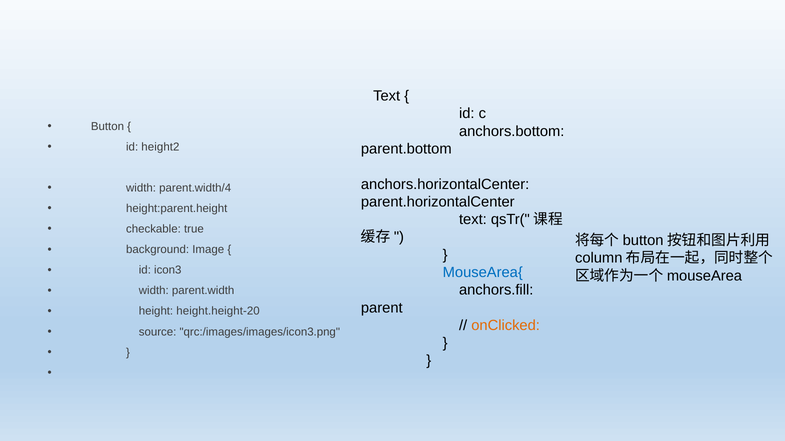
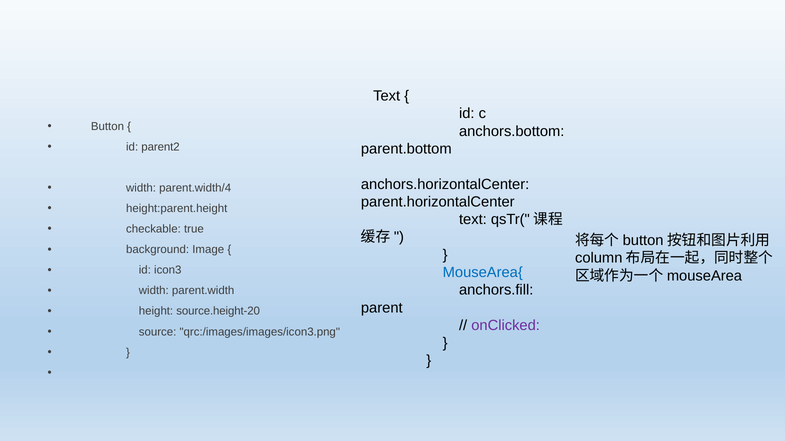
height2: height2 -> parent2 (161, 147)
height.height-20: height.height-20 -> source.height-20 (218, 312)
onClicked colour: orange -> purple (506, 326)
